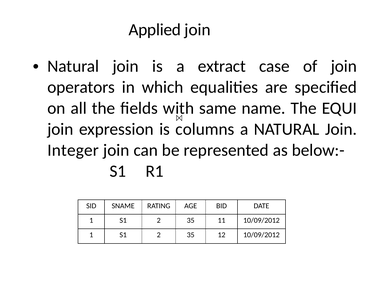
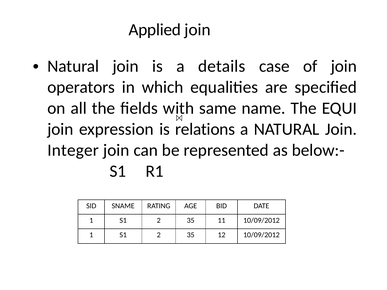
extract: extract -> details (222, 66)
columns: columns -> relations (205, 129)
